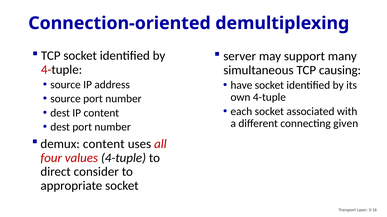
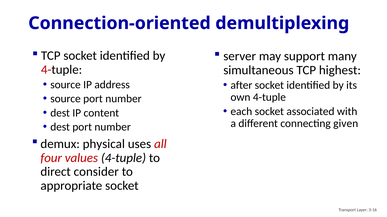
causing: causing -> highest (340, 70)
have: have -> after (241, 85)
demux content: content -> physical (104, 144)
